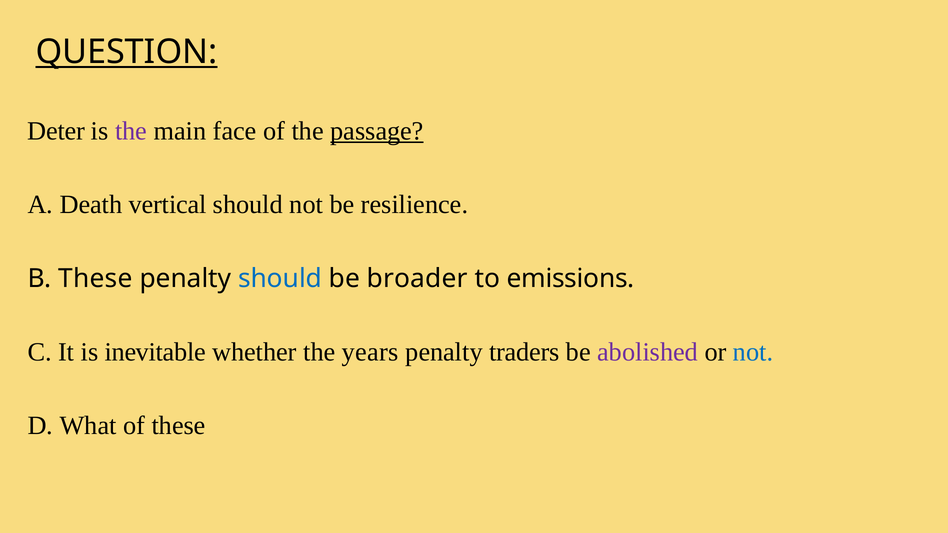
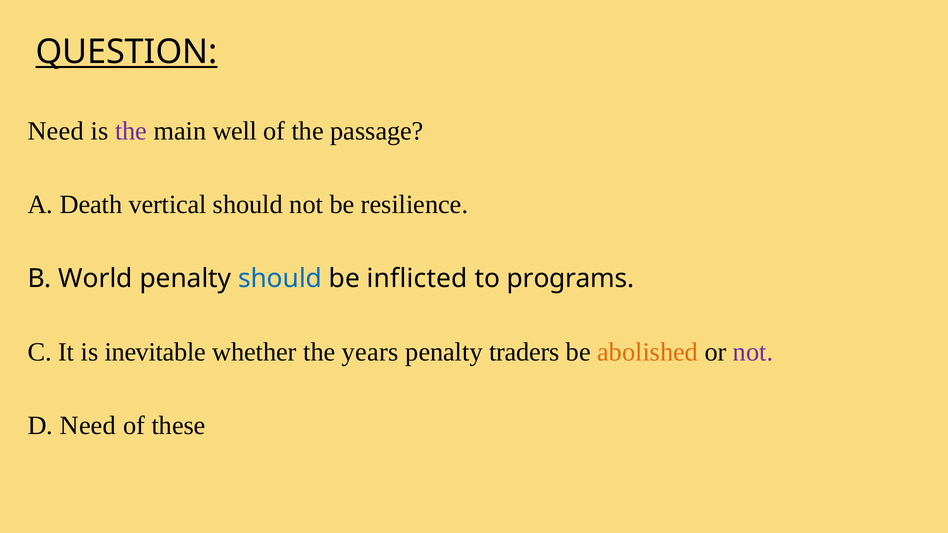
Deter: Deter -> Need (56, 131)
face: face -> well (235, 131)
passage underline: present -> none (377, 131)
B These: These -> World (95, 279)
broader: broader -> inflicted (417, 279)
emissions: emissions -> programs (571, 279)
abolished colour: purple -> orange (648, 352)
not colour: blue -> purple (753, 352)
D What: What -> Need (88, 426)
